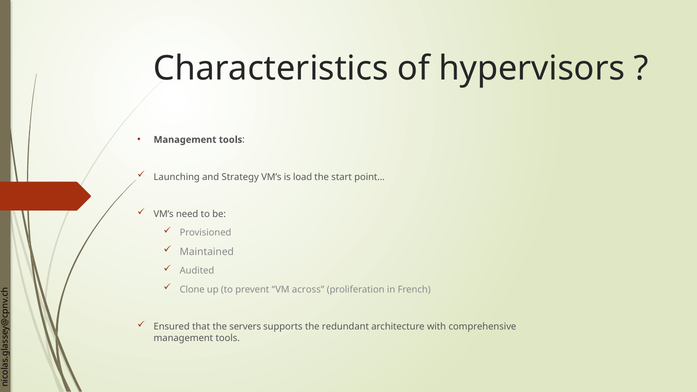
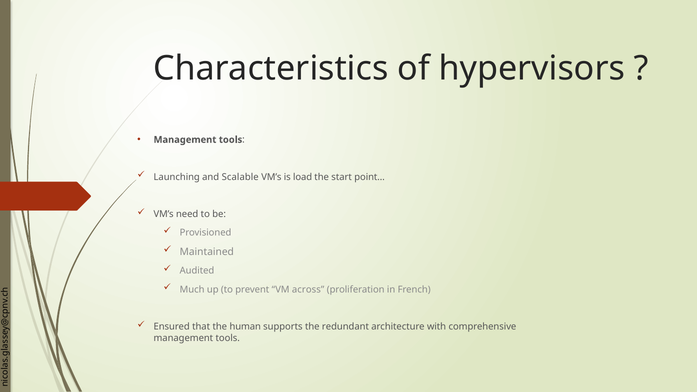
Strategy: Strategy -> Scalable (240, 177)
Clone: Clone -> Much (192, 289)
servers: servers -> human (245, 327)
